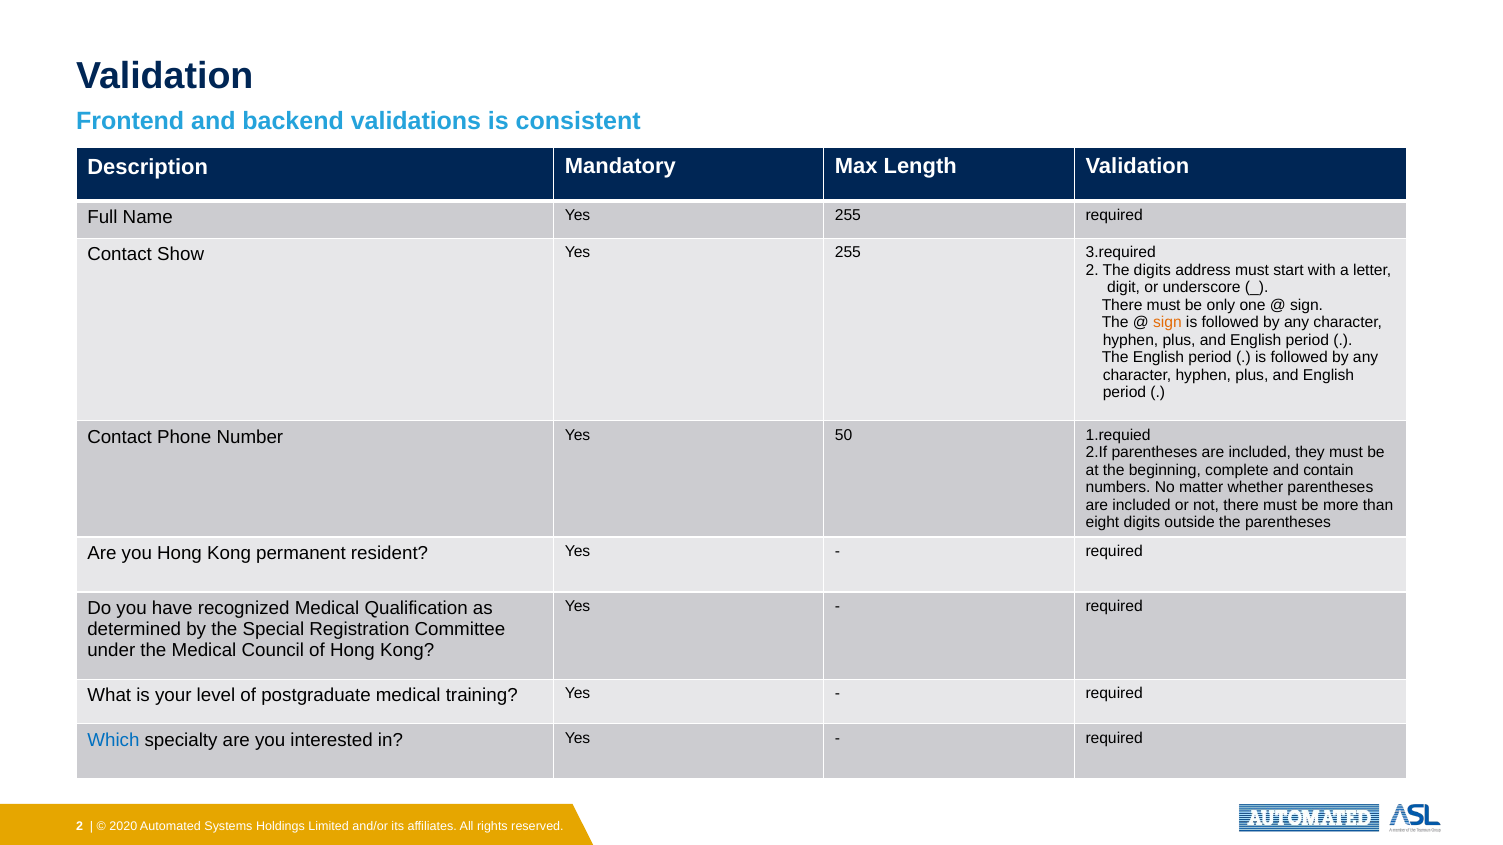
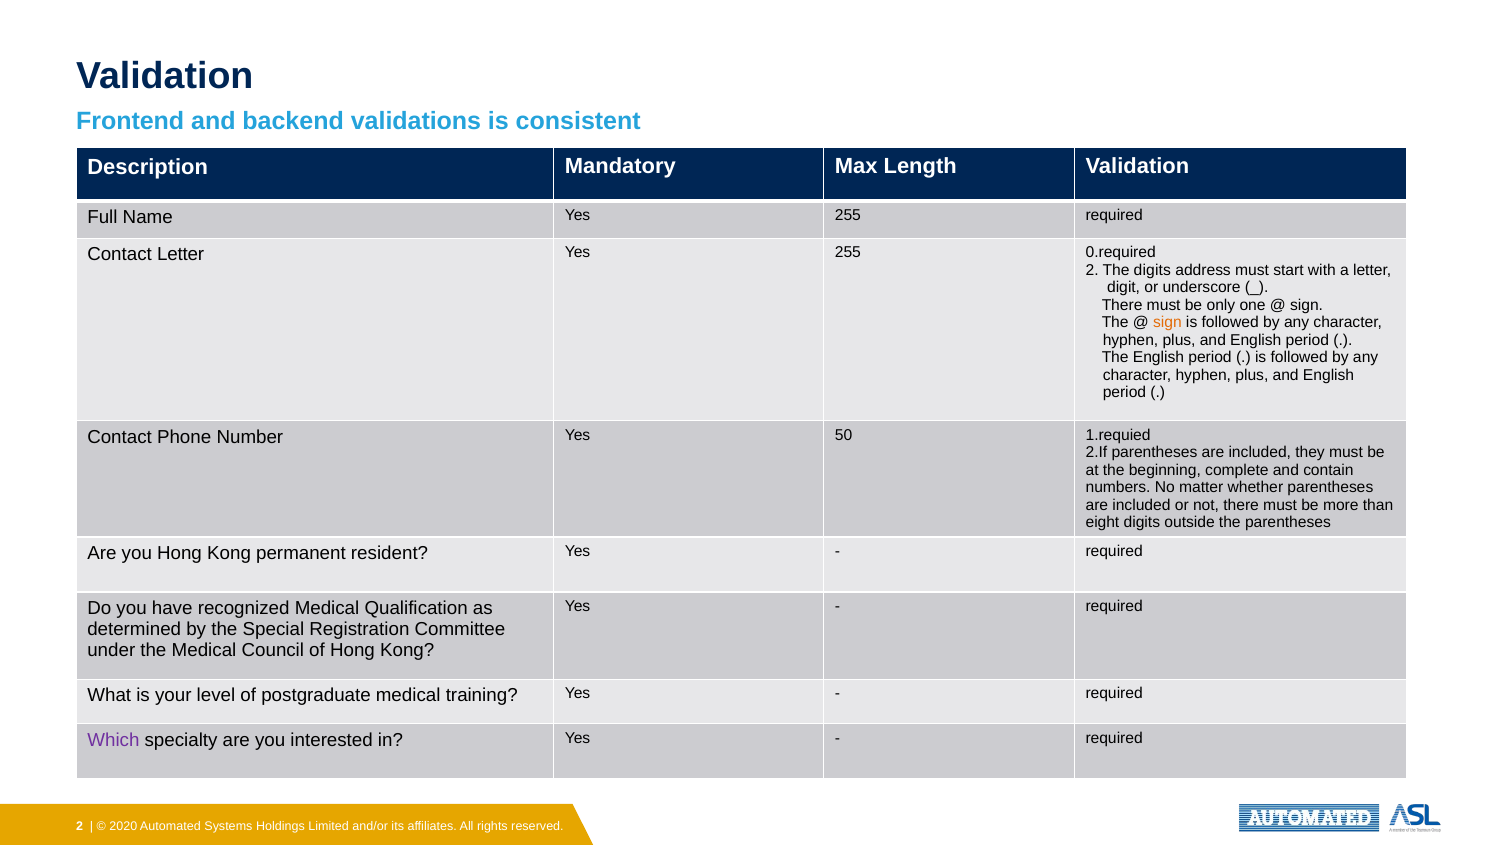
Contact Show: Show -> Letter (181, 255)
3.required: 3.required -> 0.required (1121, 253)
Which colour: blue -> purple (113, 741)
